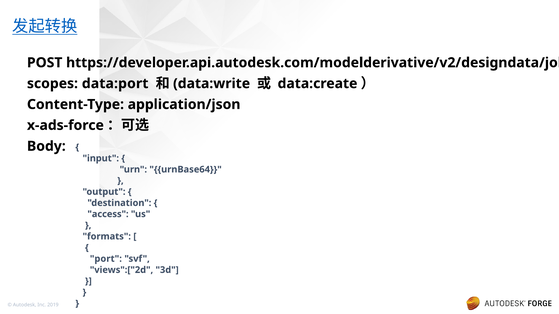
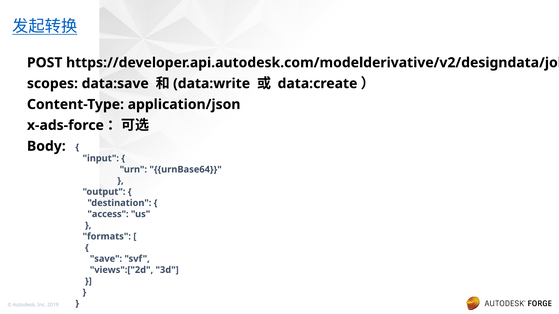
data:port: data:port -> data:save (115, 84)
port: port -> save (106, 259)
